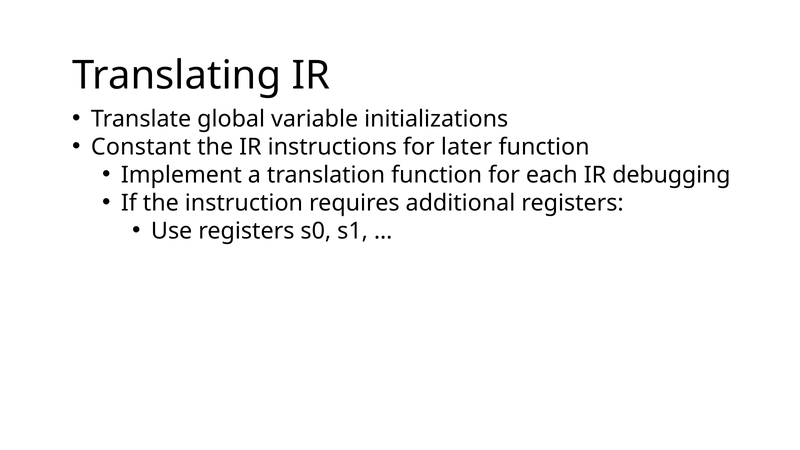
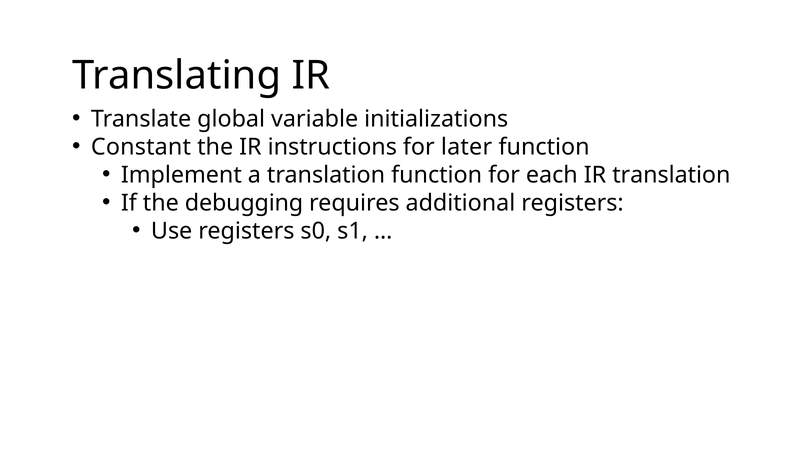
IR debugging: debugging -> translation (671, 175)
instruction: instruction -> debugging (244, 203)
